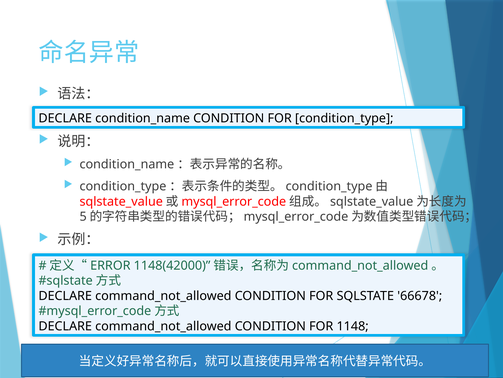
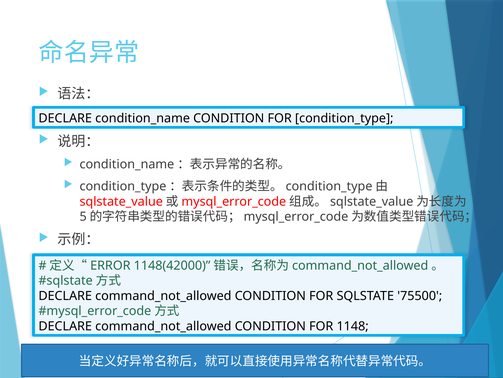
66678: 66678 -> 75500 (420, 295)
